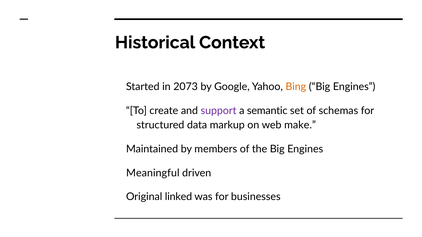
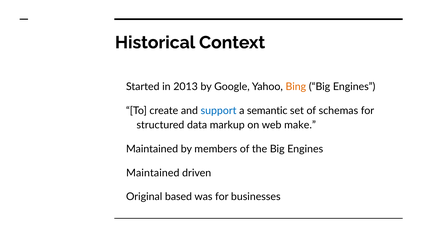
2073: 2073 -> 2013 (186, 87)
support colour: purple -> blue (219, 111)
Meaningful: Meaningful -> Maintained (153, 173)
linked: linked -> based (178, 197)
